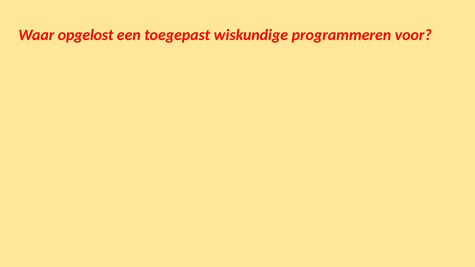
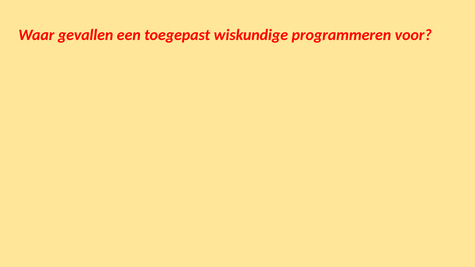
opgelost: opgelost -> gevallen (86, 35)
